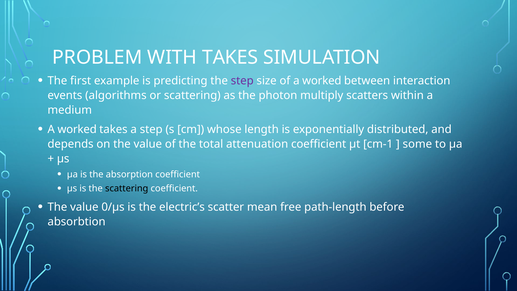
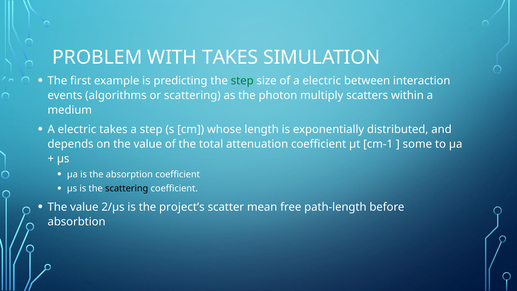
step colour: purple -> green (242, 81)
of a worked: worked -> electric (322, 81)
worked: worked -> electric (77, 129)
0/µs: 0/µs -> 2/µs (113, 207)
electric’s: electric’s -> project’s (182, 207)
